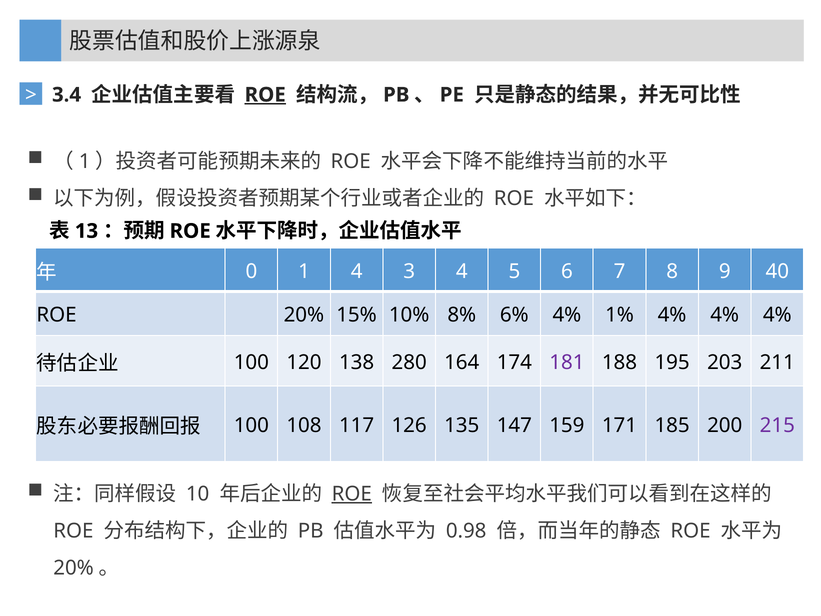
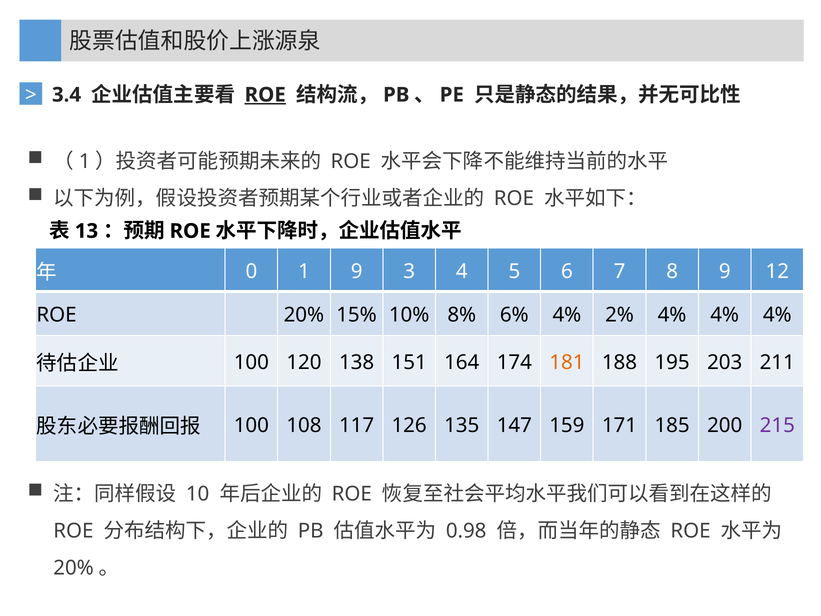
1 4: 4 -> 9 (357, 271)
40: 40 -> 12 (777, 271)
1%: 1% -> 2% (620, 315)
280: 280 -> 151 (409, 362)
181 colour: purple -> orange (567, 362)
ROE underline: present -> none (352, 494)
